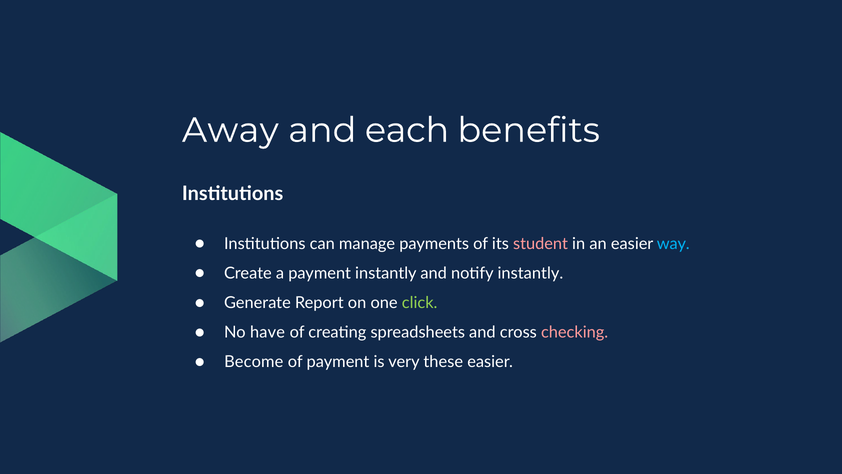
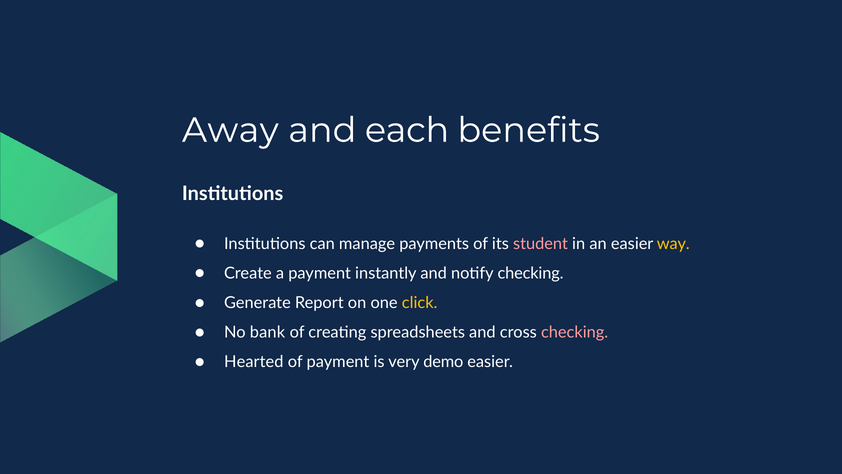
way colour: light blue -> yellow (673, 244)
notify instantly: instantly -> checking (531, 273)
click colour: light green -> yellow (420, 303)
have: have -> bank (267, 332)
Become: Become -> Hearted (254, 362)
these: these -> demo (443, 362)
